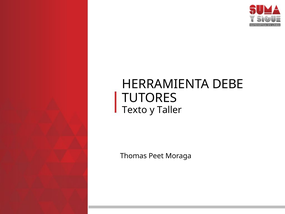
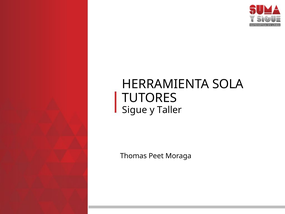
DEBE: DEBE -> SOLA (228, 84)
Texto: Texto -> Sigue (135, 110)
